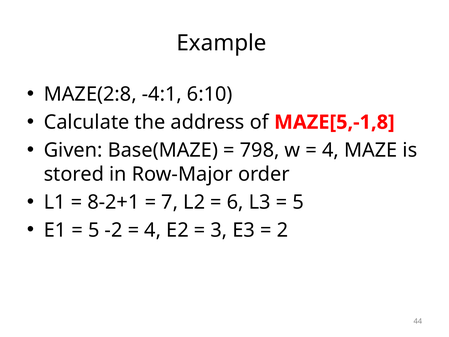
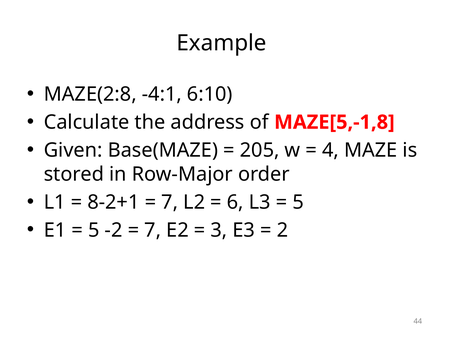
798: 798 -> 205 (260, 150)
4: 4 -> 7 (153, 230)
